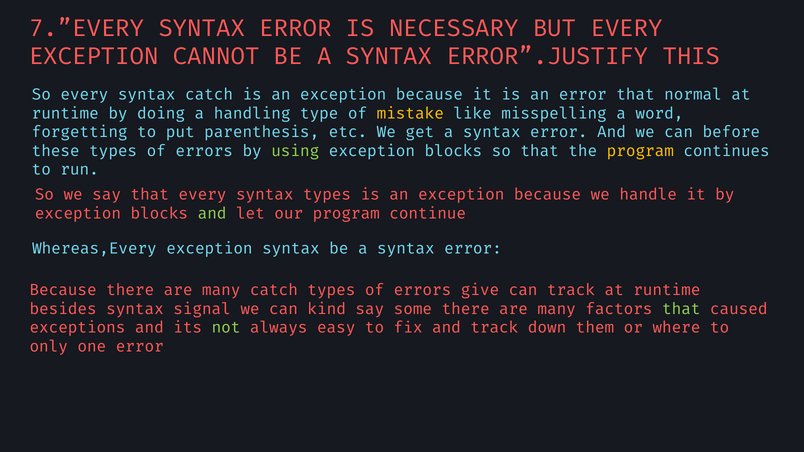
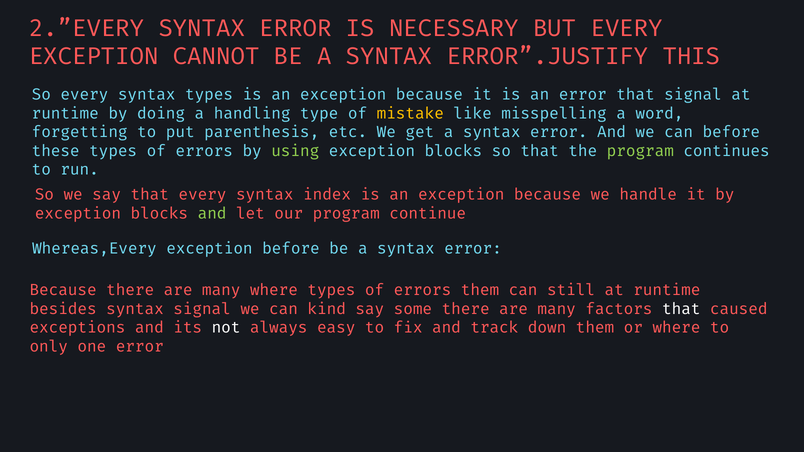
7.”EVERY: 7.”EVERY -> 2.”EVERY (87, 29)
syntax catch: catch -> types (209, 95)
that normal: normal -> signal (693, 95)
program colour: yellow -> light green (640, 151)
syntax types: types -> index (327, 195)
exception syntax: syntax -> before (291, 249)
many catch: catch -> where (274, 290)
errors give: give -> them (480, 290)
can track: track -> still (571, 290)
that colour: light green -> white (681, 309)
not colour: light green -> white (226, 328)
